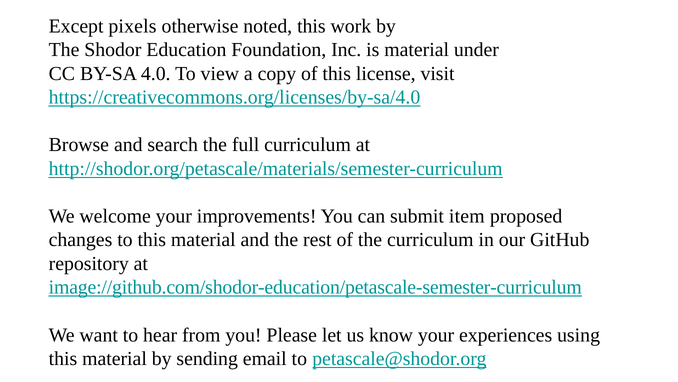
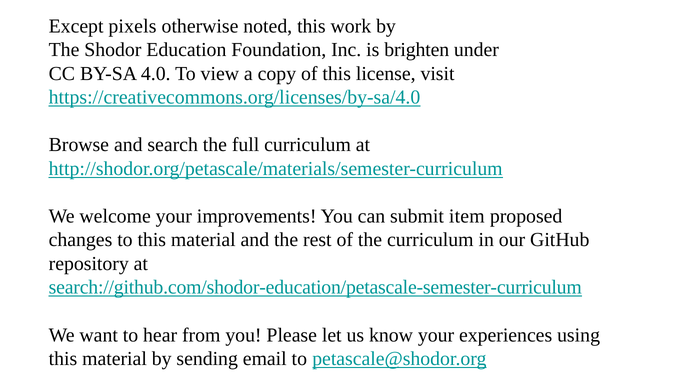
is material: material -> brighten (417, 50)
image://github.com/shodor-education/petascale-semester-curriculum: image://github.com/shodor-education/petascale-semester-curriculum -> search://github.com/shodor-education/petascale-semester-curriculum (315, 287)
